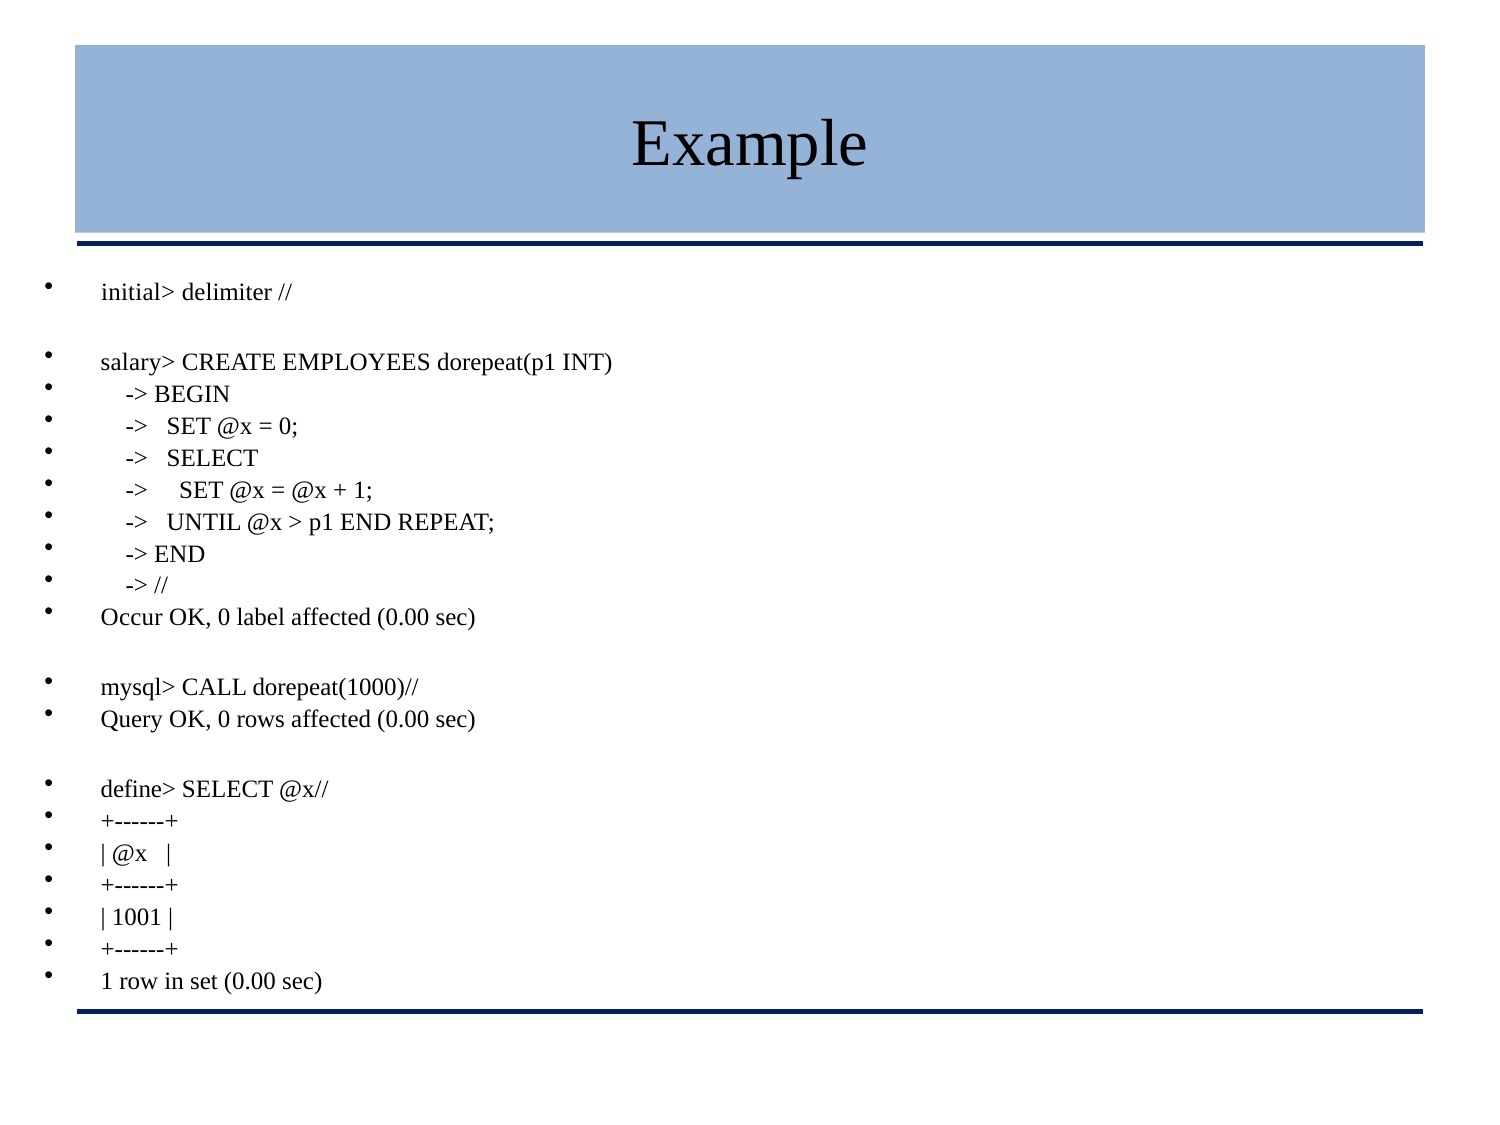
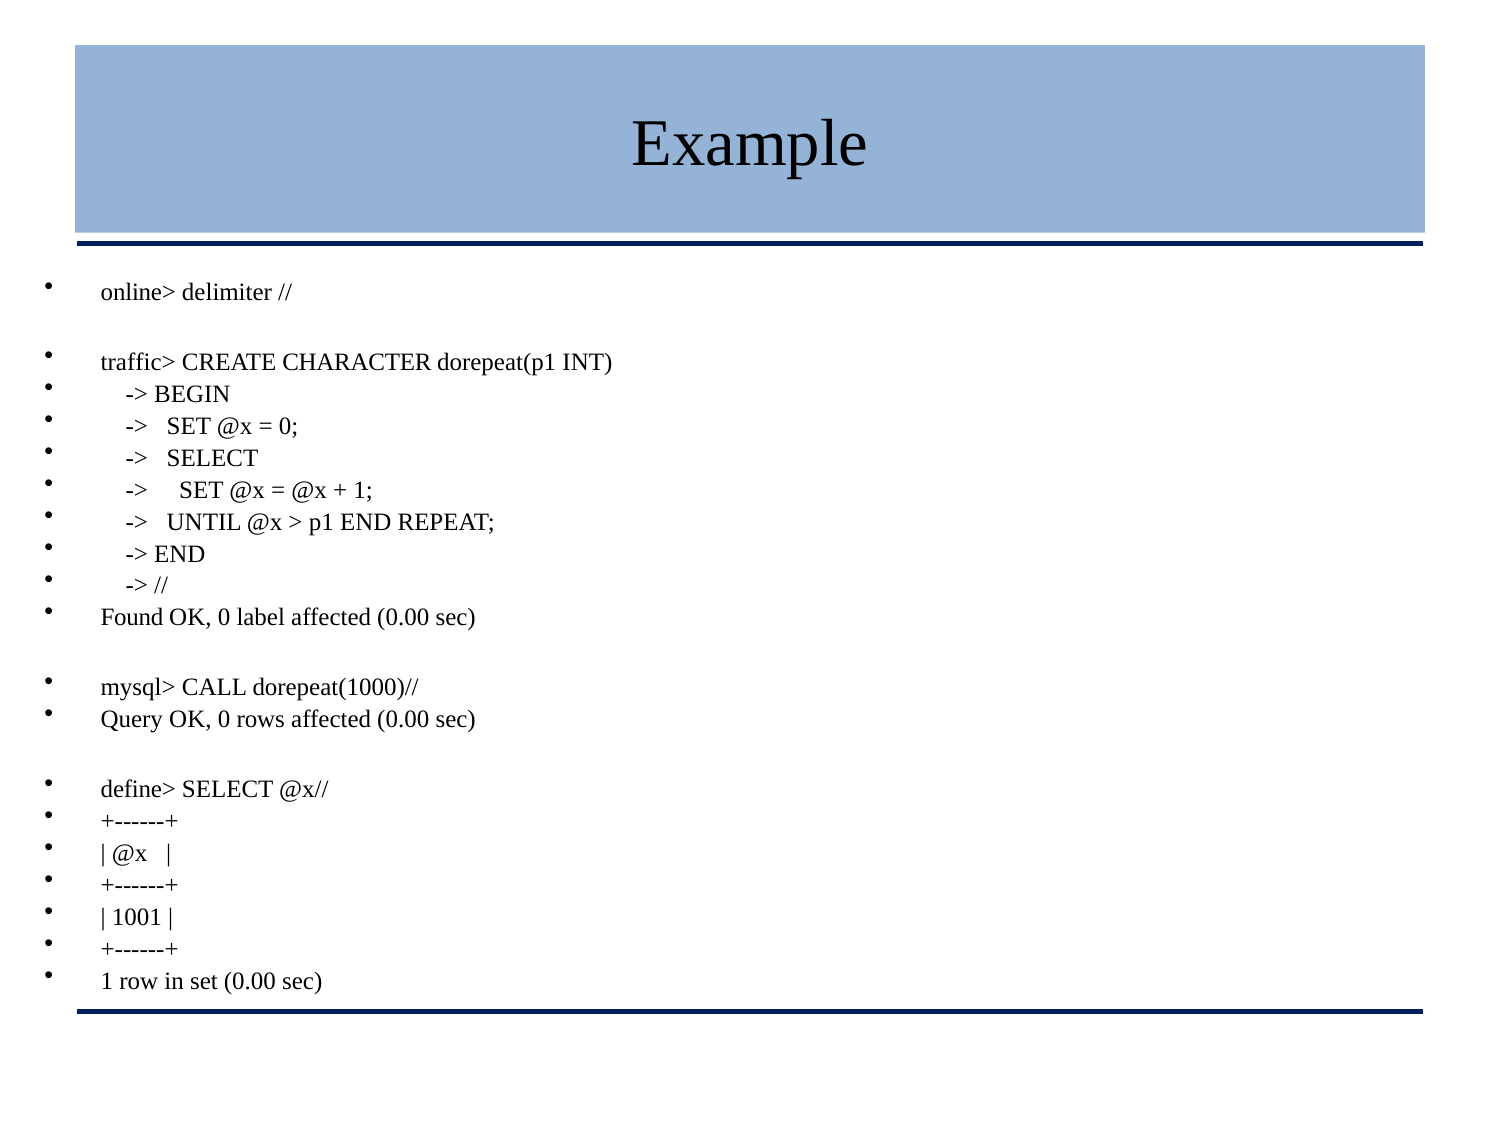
initial>: initial> -> online> (138, 292)
salary>: salary> -> traffic> (138, 362)
EMPLOYEES: EMPLOYEES -> CHARACTER (357, 362)
Occur: Occur -> Found (132, 618)
